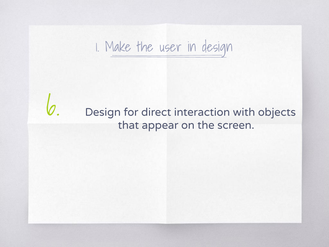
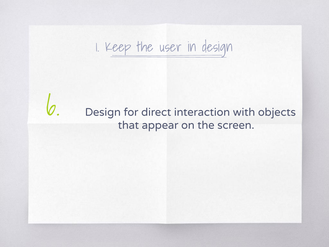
Make: Make -> Keep (118, 47)
